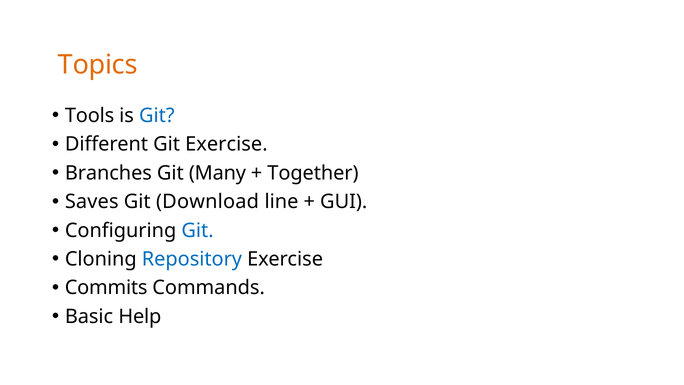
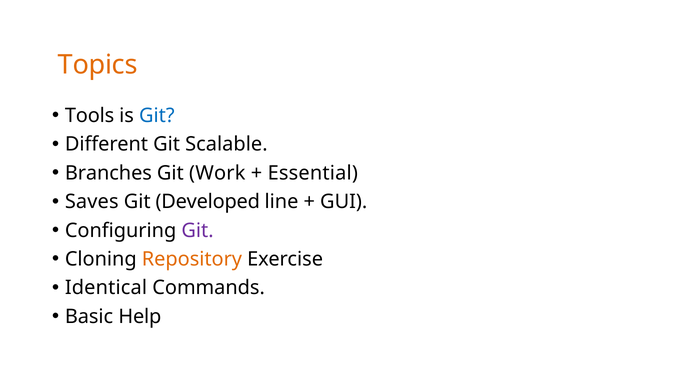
Git Exercise: Exercise -> Scalable (226, 144)
Many: Many -> Work (217, 173)
Together: Together -> Essential (313, 173)
Download: Download -> Developed (208, 202)
Git colour: blue -> purple (198, 230)
Repository colour: blue -> orange (192, 259)
Commits: Commits -> Identical (106, 288)
